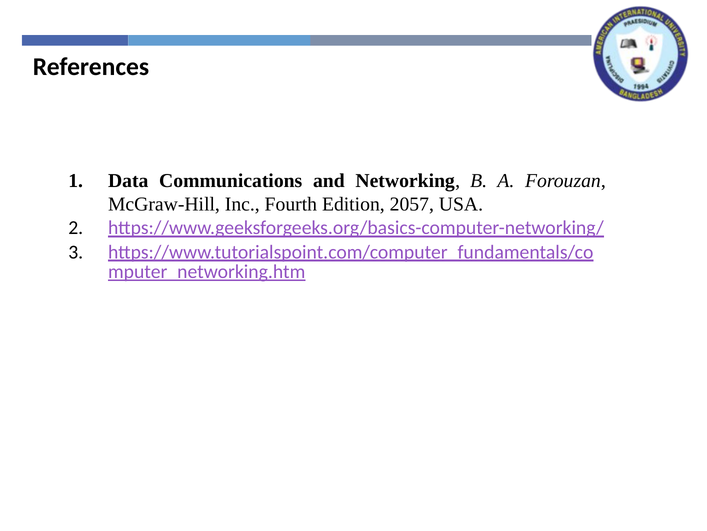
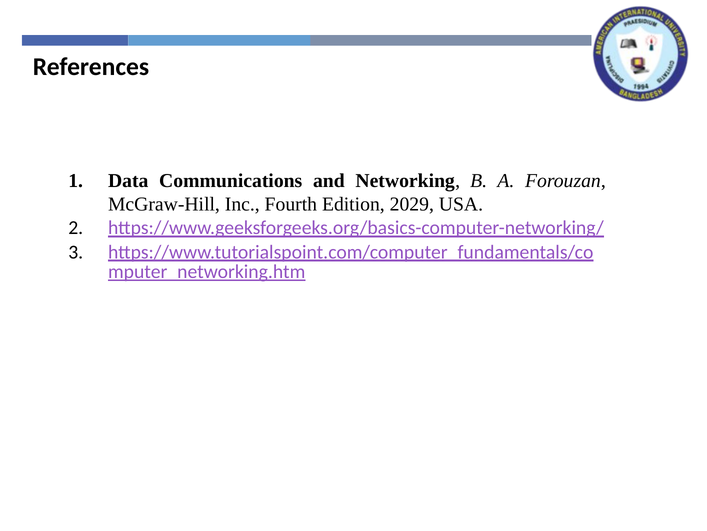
2057: 2057 -> 2029 (412, 204)
